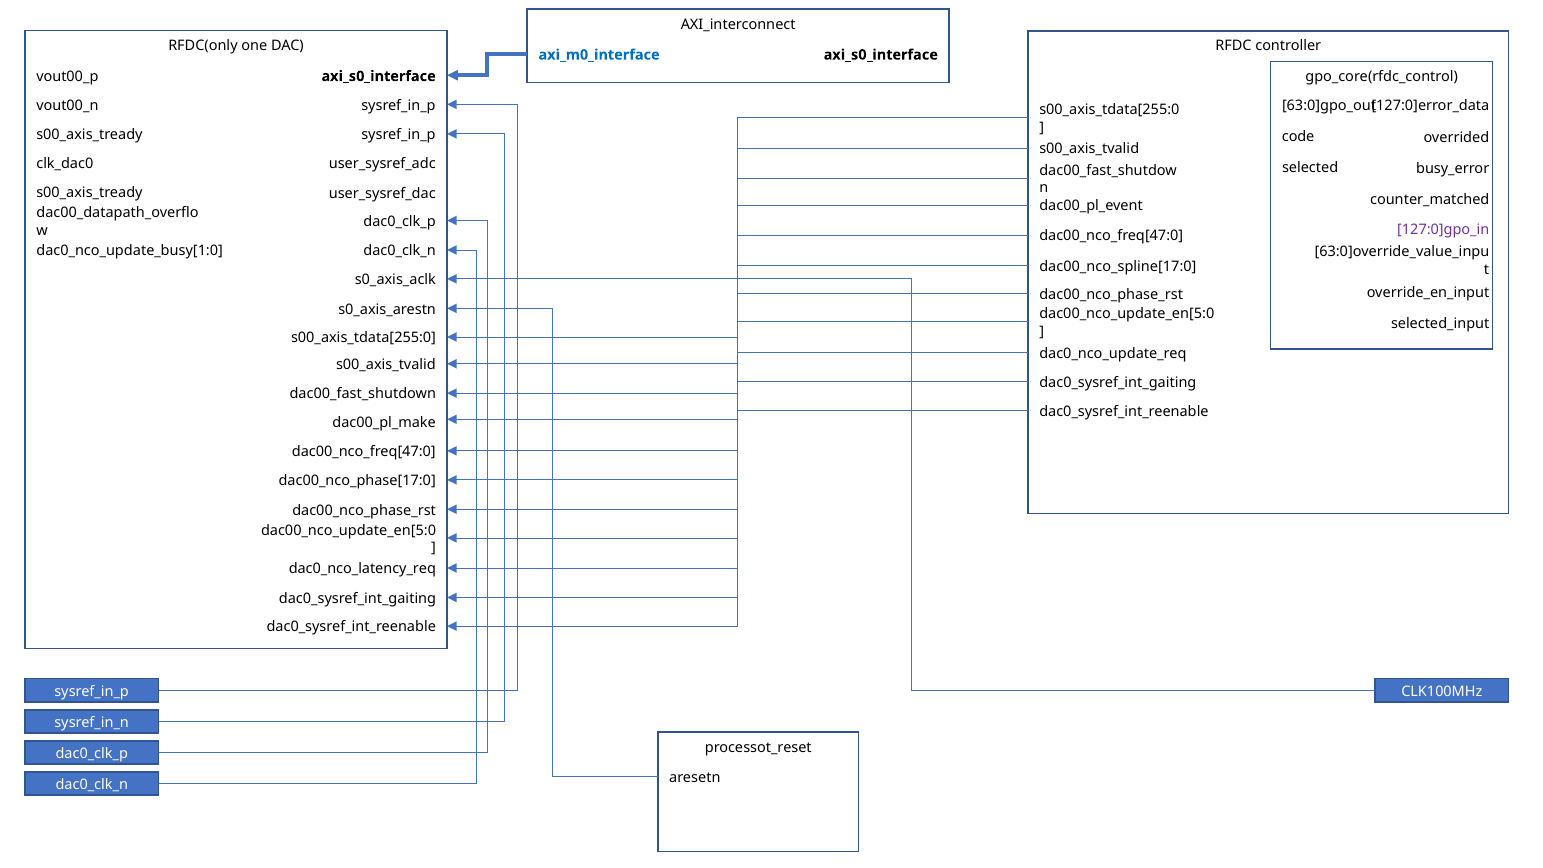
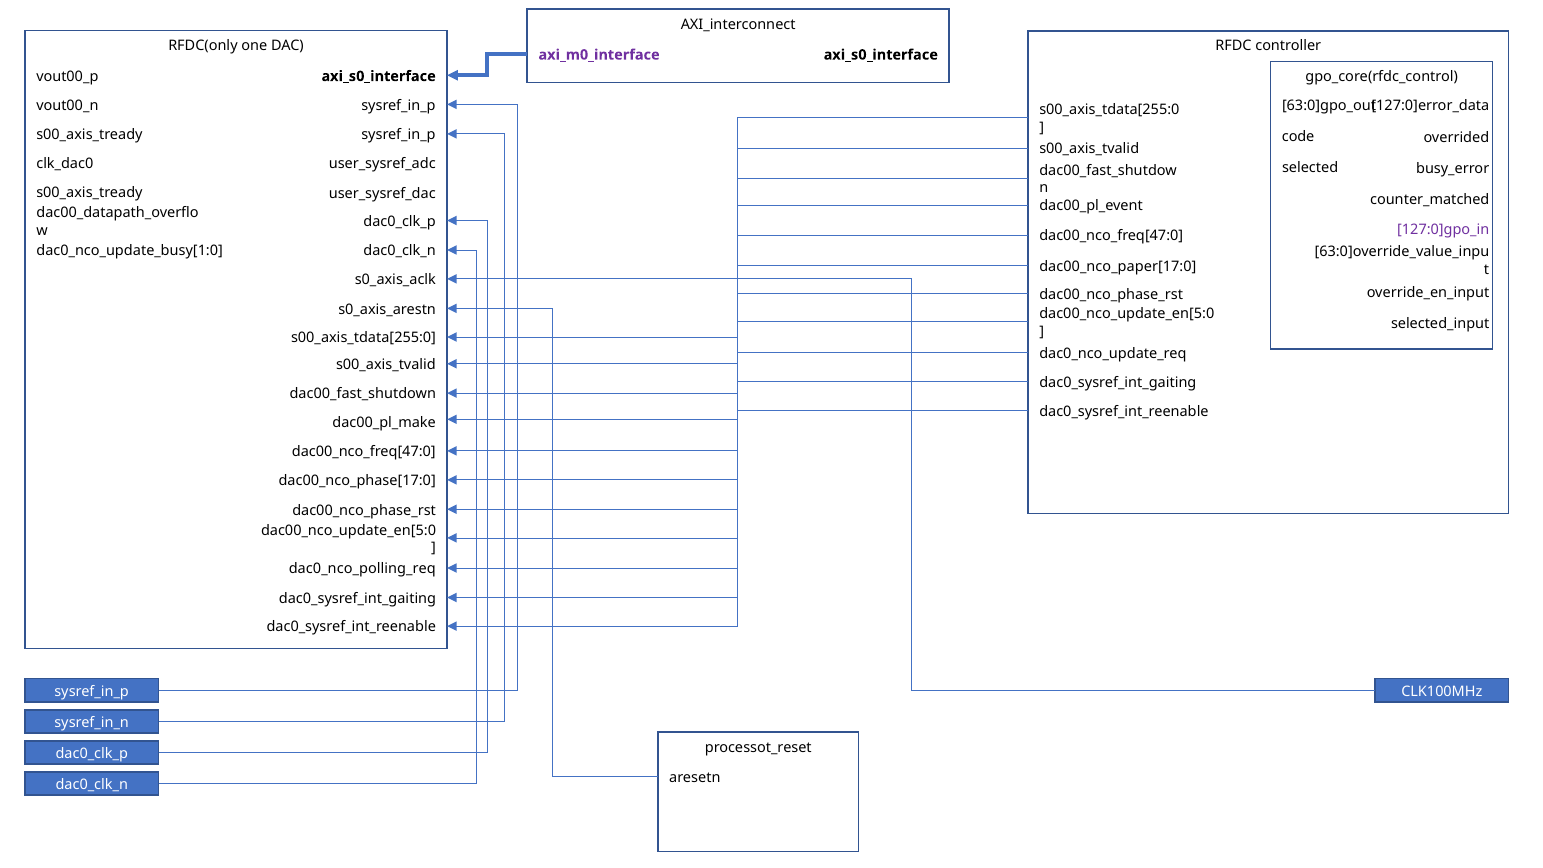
axi_m0_interface colour: blue -> purple (599, 55)
dac00_nco_spline[17:0: dac00_nco_spline[17:0 -> dac00_nco_paper[17:0 (1118, 266)
dac0_nco_latency_req: dac0_nco_latency_req -> dac0_nco_polling_req (362, 569)
